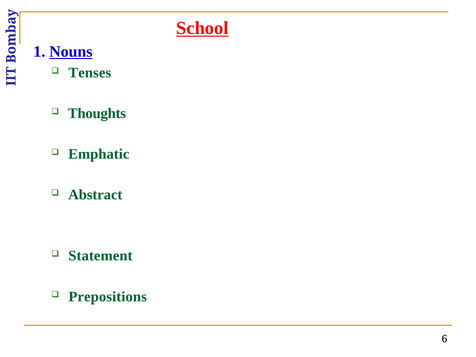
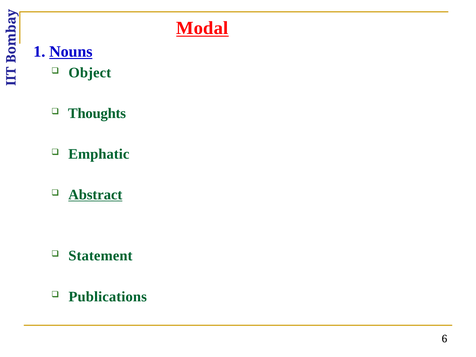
School: School -> Modal (202, 28)
Tenses: Tenses -> Object (90, 73)
Abstract underline: none -> present (95, 195)
Prepositions: Prepositions -> Publications (108, 297)
